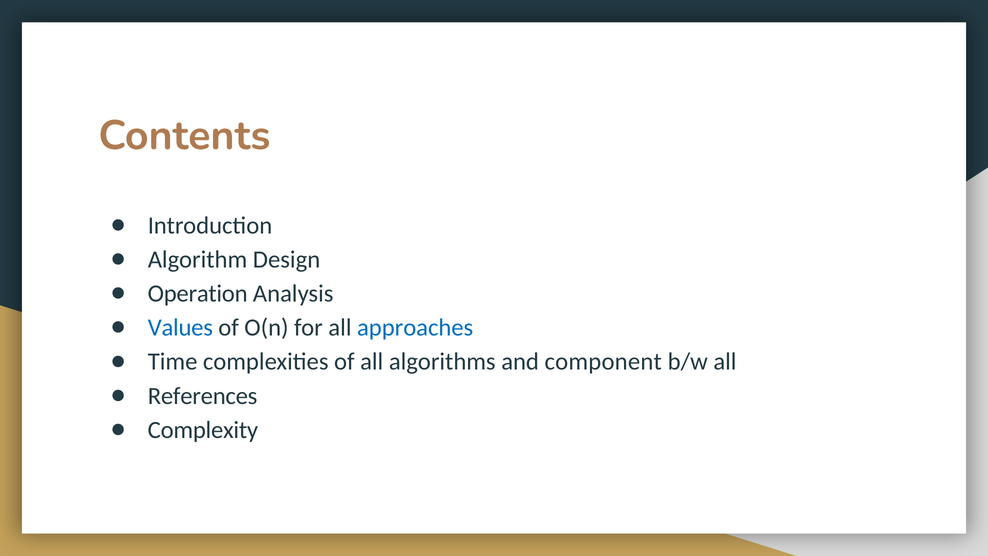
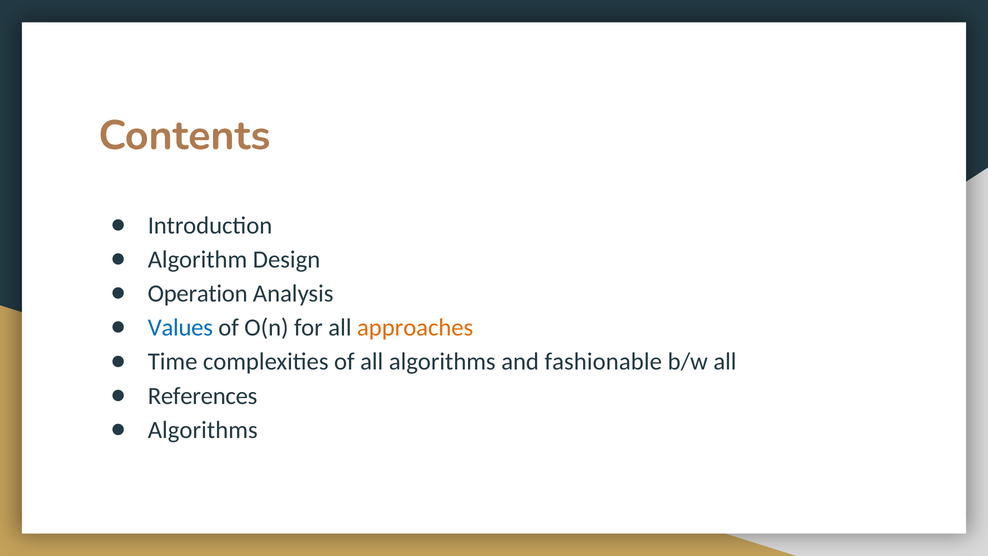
approaches colour: blue -> orange (415, 328)
component: component -> fashionable (603, 362)
Complexity: Complexity -> Algorithms (203, 430)
